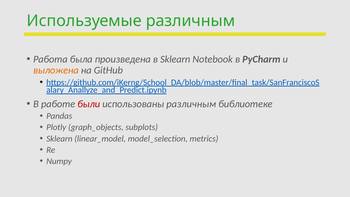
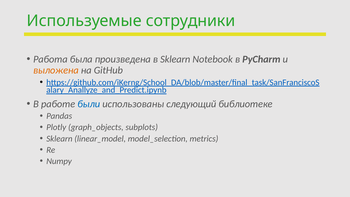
Используемые различным: различным -> сотрудники (191, 21)
были colour: red -> blue (89, 104)
использованы различным: различным -> следующий (191, 104)
